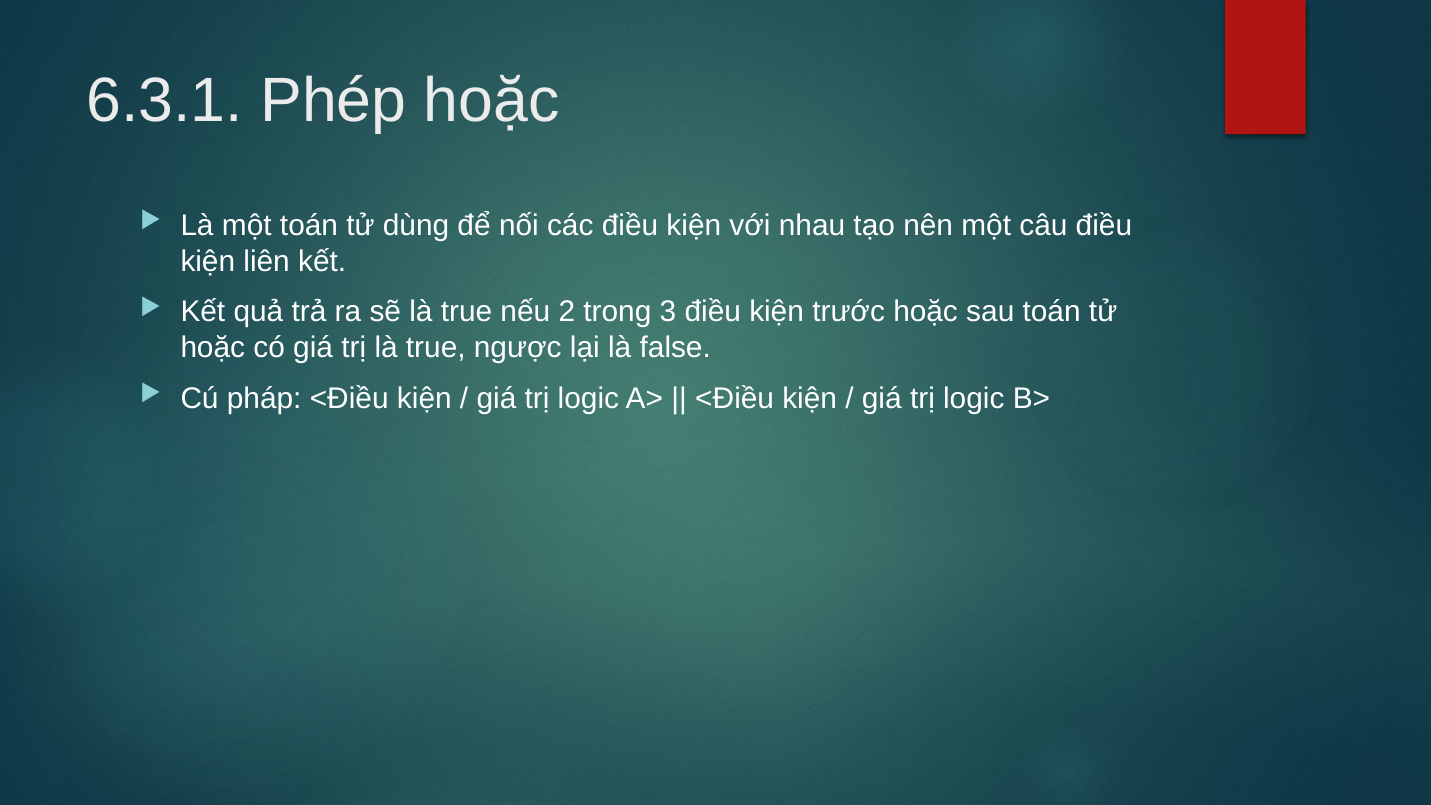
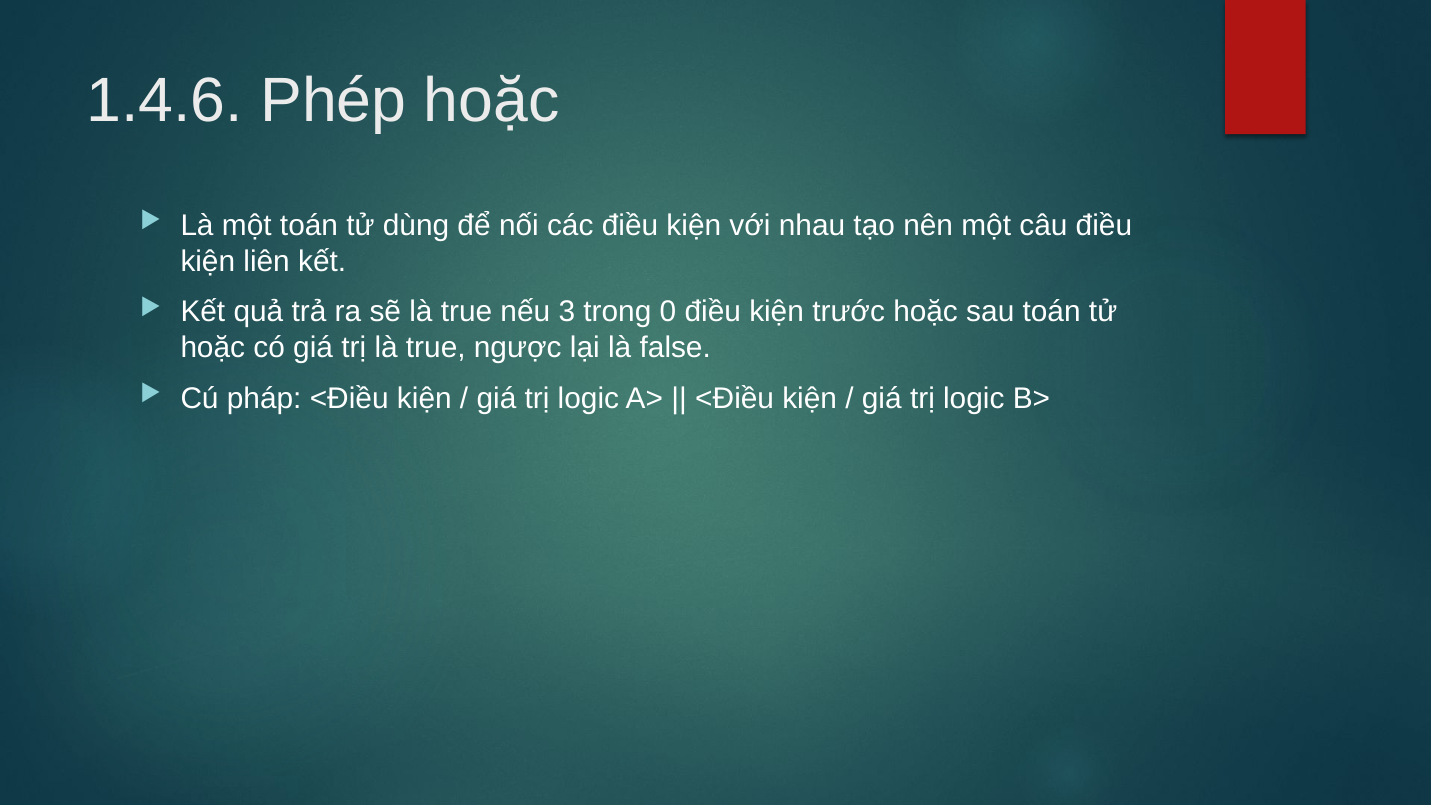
6.3.1: 6.3.1 -> 1.4.6 (165, 100)
2: 2 -> 3 (567, 312)
3: 3 -> 0 (668, 312)
